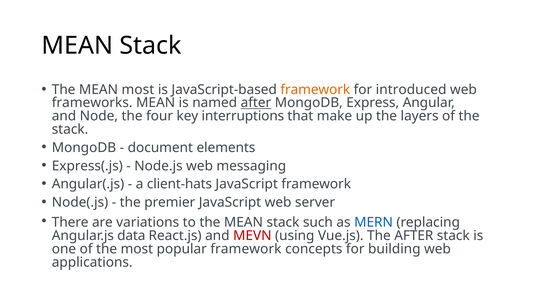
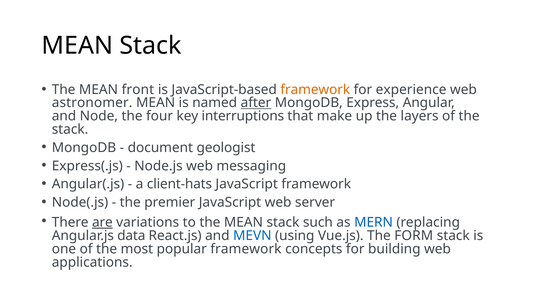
MEAN most: most -> front (138, 90)
introduced: introduced -> experience (411, 90)
frameworks: frameworks -> astronomer (92, 103)
elements: elements -> geologist (226, 148)
are underline: none -> present (102, 223)
MEVN colour: red -> blue (252, 236)
The AFTER: AFTER -> FORM (414, 236)
